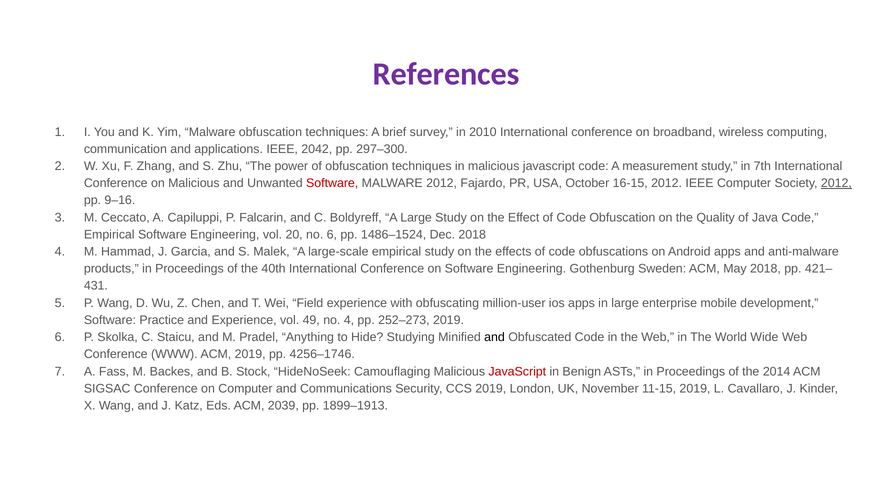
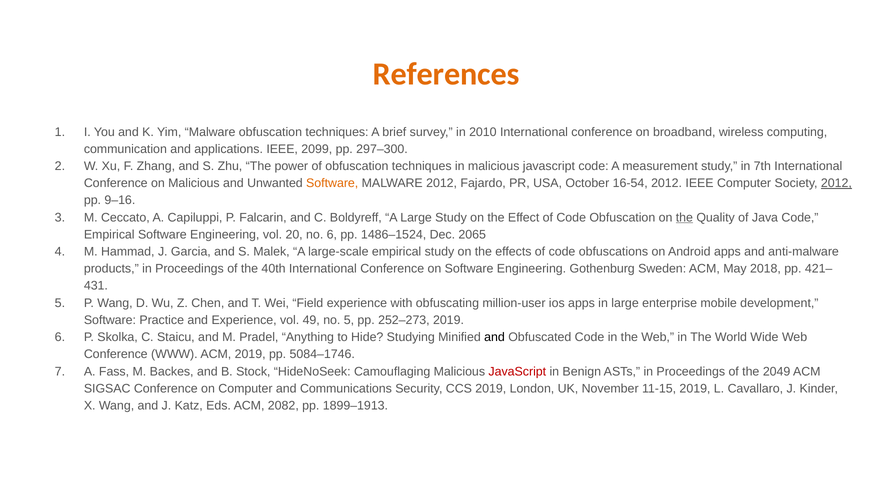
References colour: purple -> orange (446, 74)
2042: 2042 -> 2099 (317, 149)
Software colour: red -> orange (332, 183)
16-15: 16-15 -> 16-54 (630, 183)
the underline: none -> present (684, 217)
Dec 2018: 2018 -> 2065 (472, 234)
no 4: 4 -> 5 (349, 320)
4256–1746: 4256–1746 -> 5084–1746 (322, 354)
2014: 2014 -> 2049 (777, 371)
2039: 2039 -> 2082 (283, 405)
